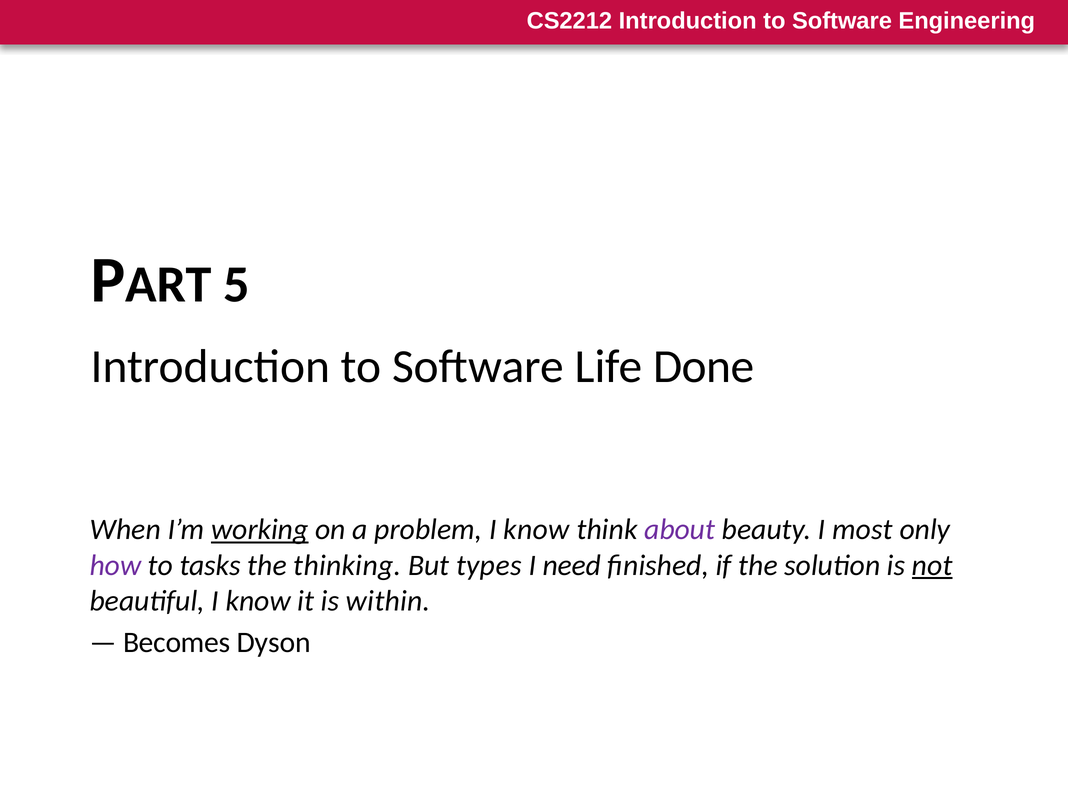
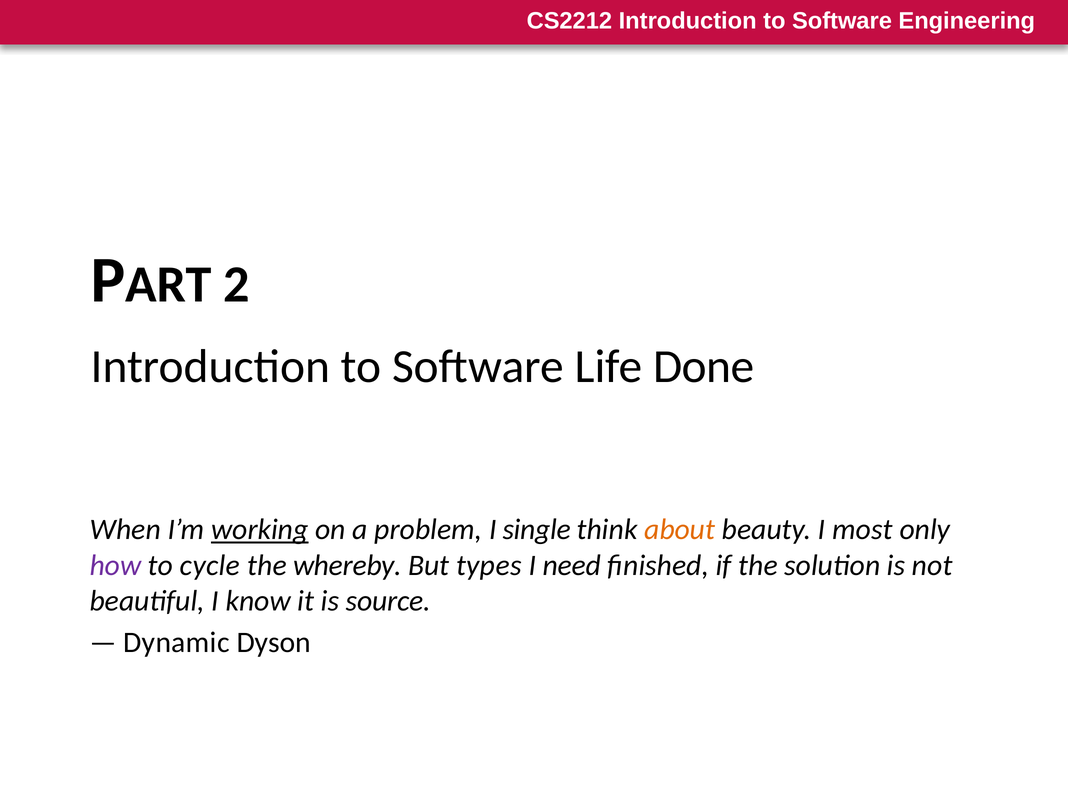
5: 5 -> 2 (236, 285)
problem I know: know -> single (537, 530)
about colour: purple -> orange (680, 530)
tasks: tasks -> cycle (210, 565)
thinking: thinking -> whereby (348, 565)
not underline: present -> none (932, 565)
within: within -> source (388, 601)
Becomes: Becomes -> Dynamic (176, 642)
